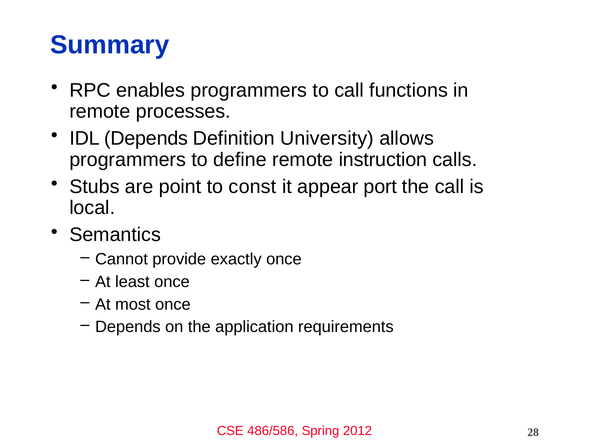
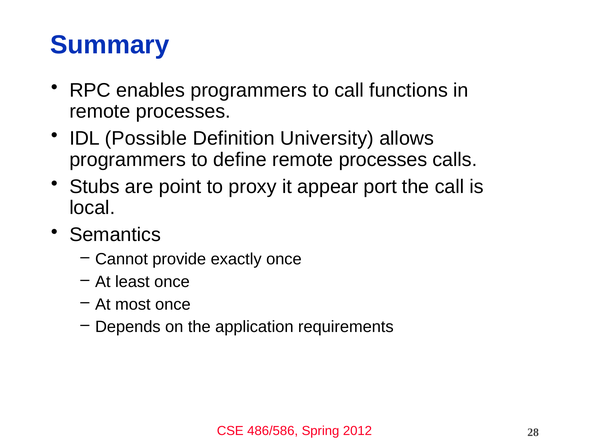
IDL Depends: Depends -> Possible (146, 139)
define remote instruction: instruction -> processes (383, 160)
const: const -> proxy (253, 187)
